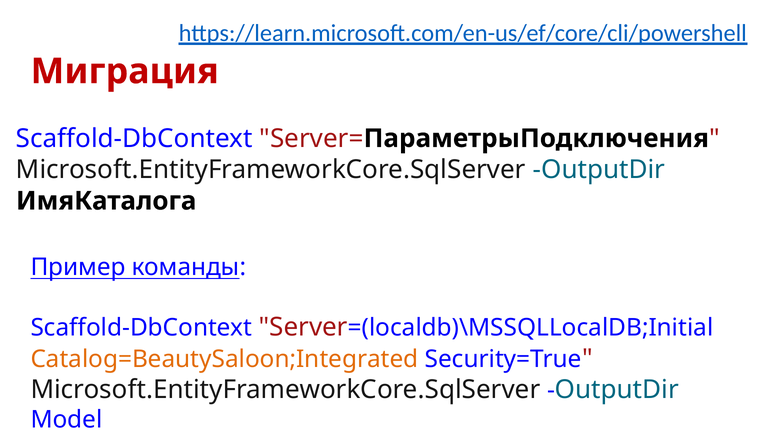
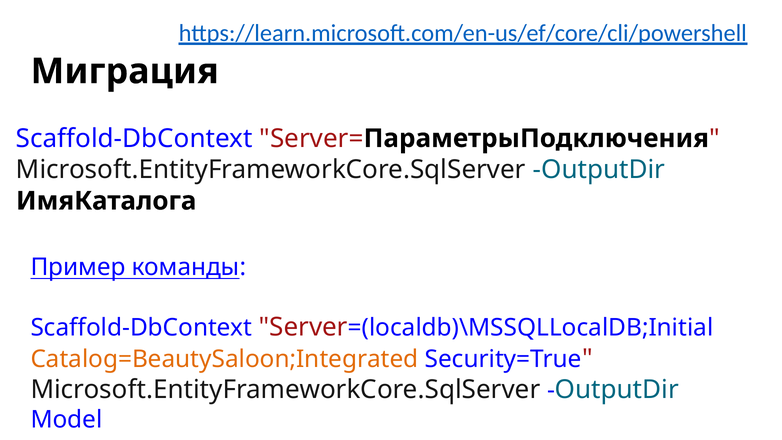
Миграция colour: red -> black (125, 71)
